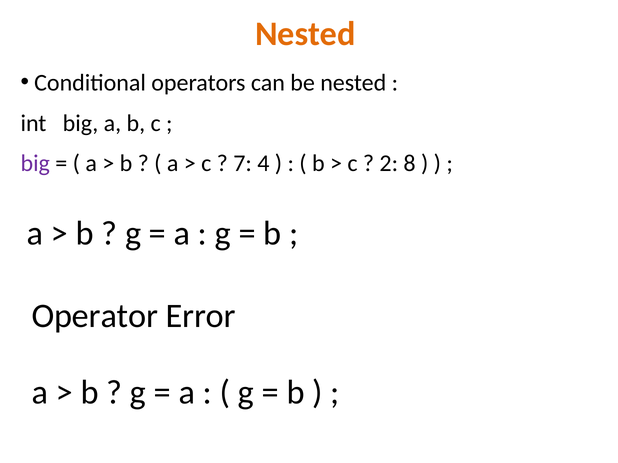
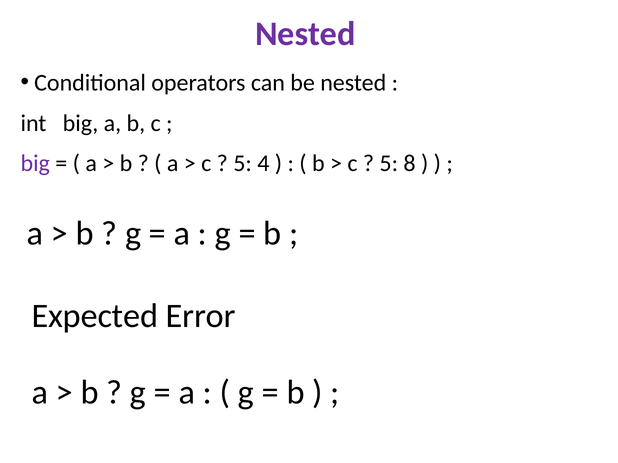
Nested colour: orange -> purple (305, 34)
7: 7 -> 5 (243, 164)
2: 2 -> 5 (389, 164)
Operator: Operator -> Expected (95, 316)
